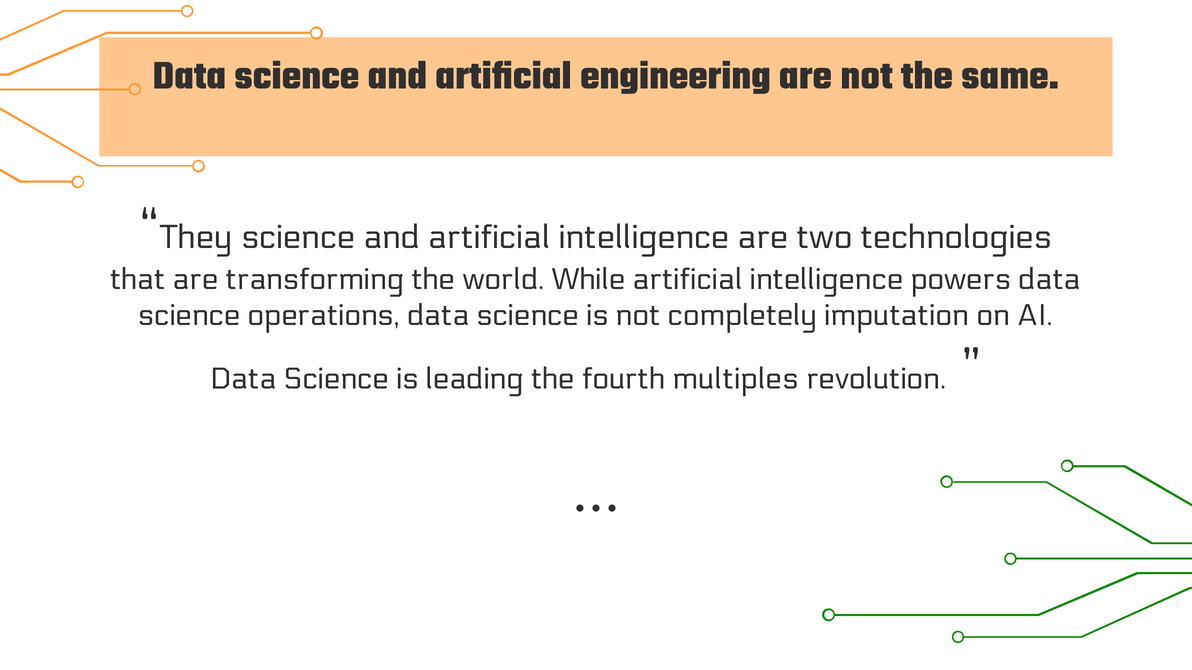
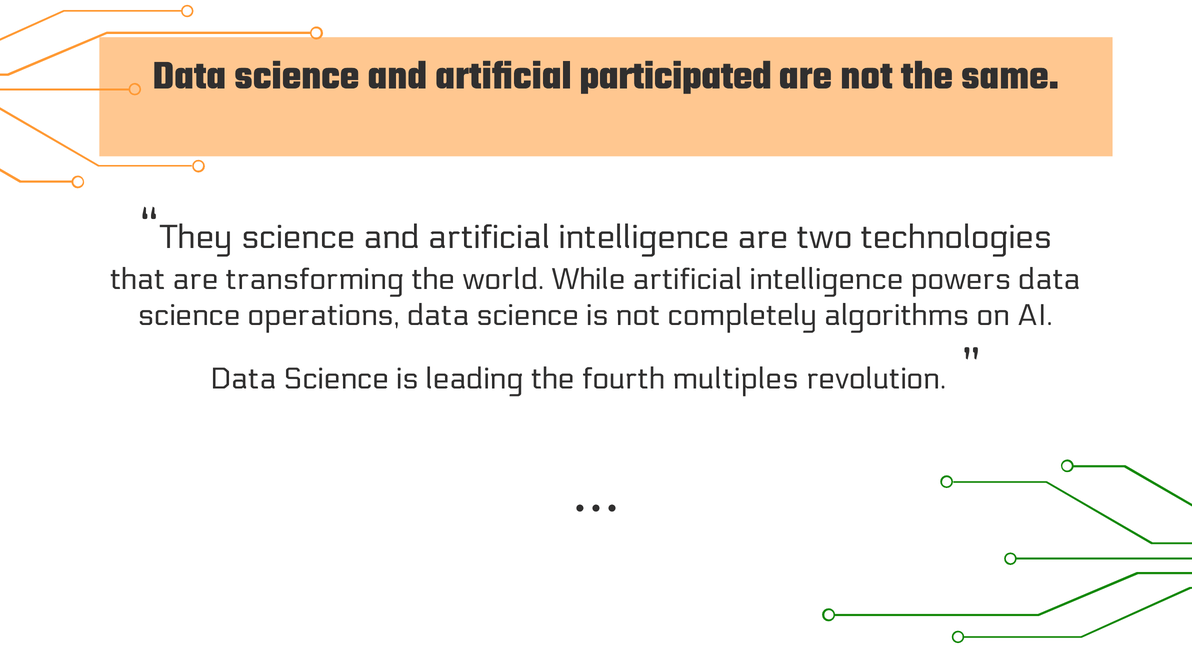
engineering: engineering -> participated (676, 75)
imputation: imputation -> algorithms (897, 316)
